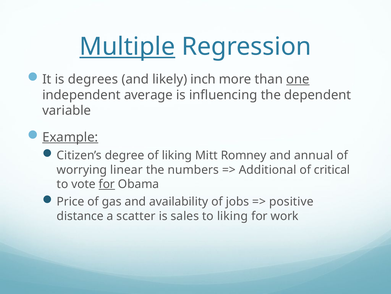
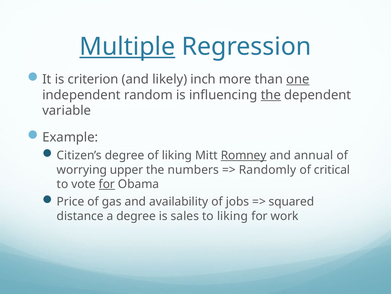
degrees: degrees -> criterion (93, 79)
average: average -> random (148, 95)
the underline: none -> present (271, 95)
Example underline: present -> none (70, 137)
Romney underline: none -> present (244, 155)
linear: linear -> upper (127, 169)
Additional: Additional -> Randomly (268, 169)
positive: positive -> squared (291, 201)
a scatter: scatter -> degree (136, 216)
